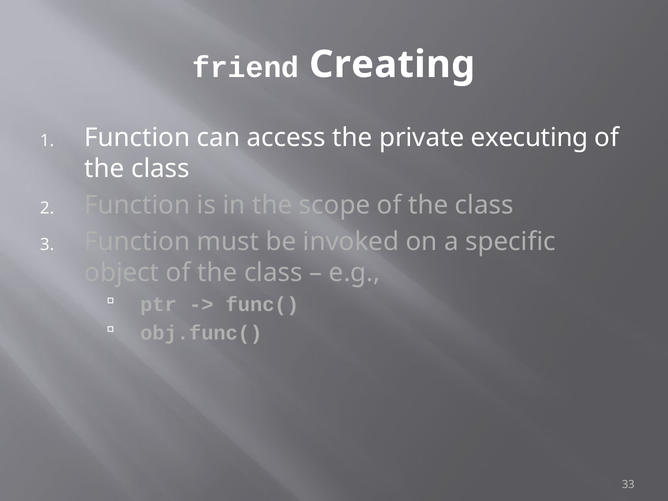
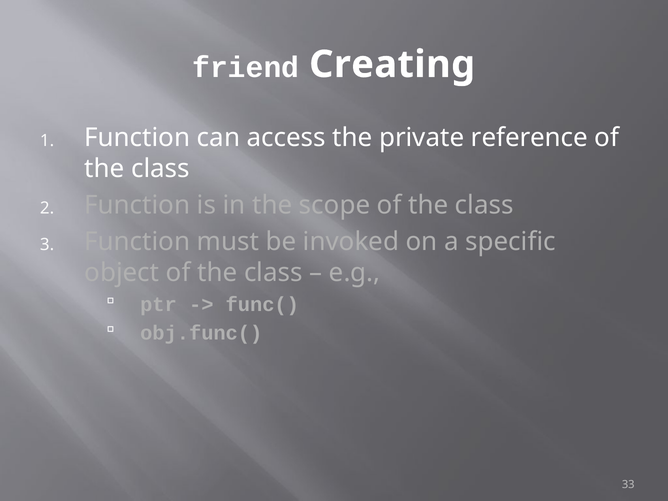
executing: executing -> reference (529, 138)
